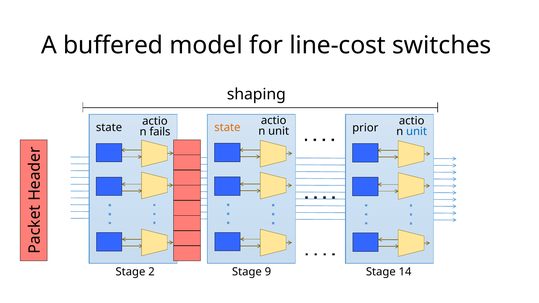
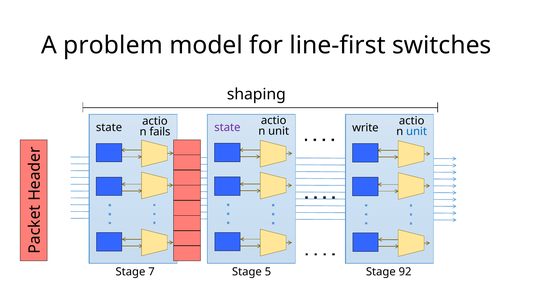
buffered: buffered -> problem (113, 45)
line-cost: line-cost -> line-first (337, 45)
state colour: orange -> purple (227, 128)
prior: prior -> write (365, 128)
2: 2 -> 7 (151, 272)
9: 9 -> 5 (268, 272)
14: 14 -> 92 (405, 272)
